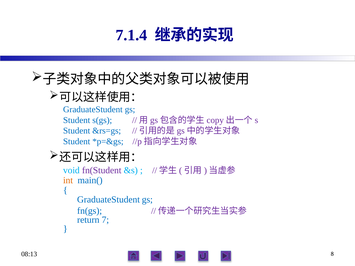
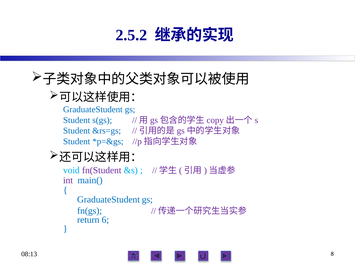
7.1.4: 7.1.4 -> 2.5.2 (131, 35)
int colour: orange -> purple (68, 180)
7: 7 -> 6 (105, 220)
